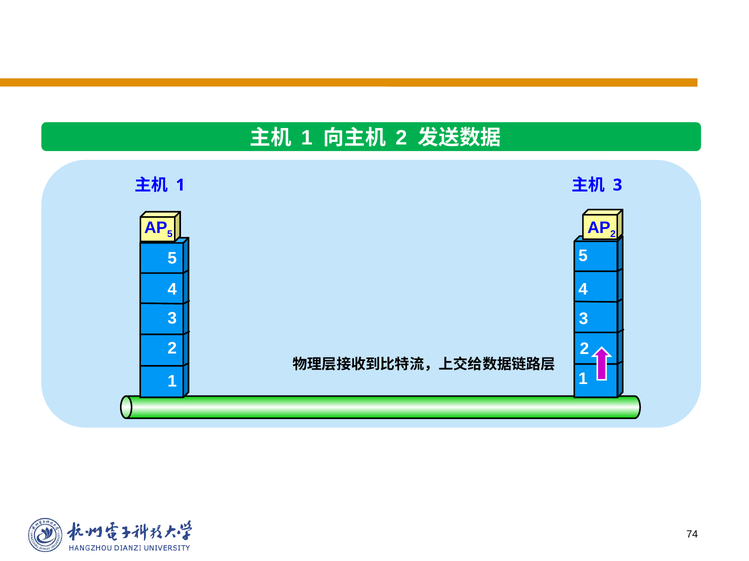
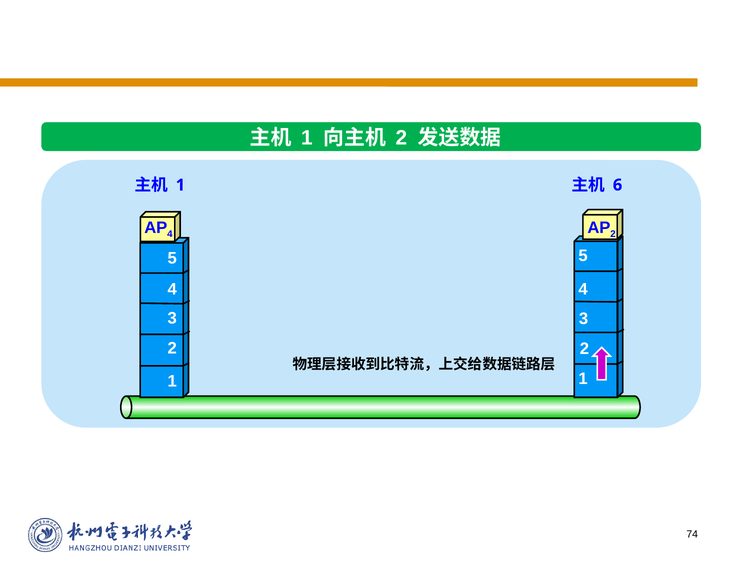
3: 3 -> 6 (618, 185)
5: 5 -> 4 (170, 234)
